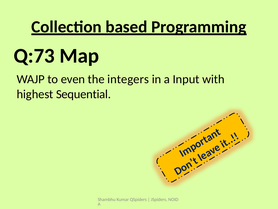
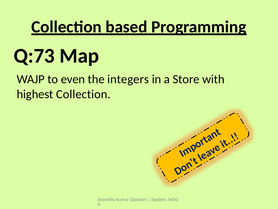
Input: Input -> Store (186, 79)
highest Sequential: Sequential -> Collection (83, 94)
